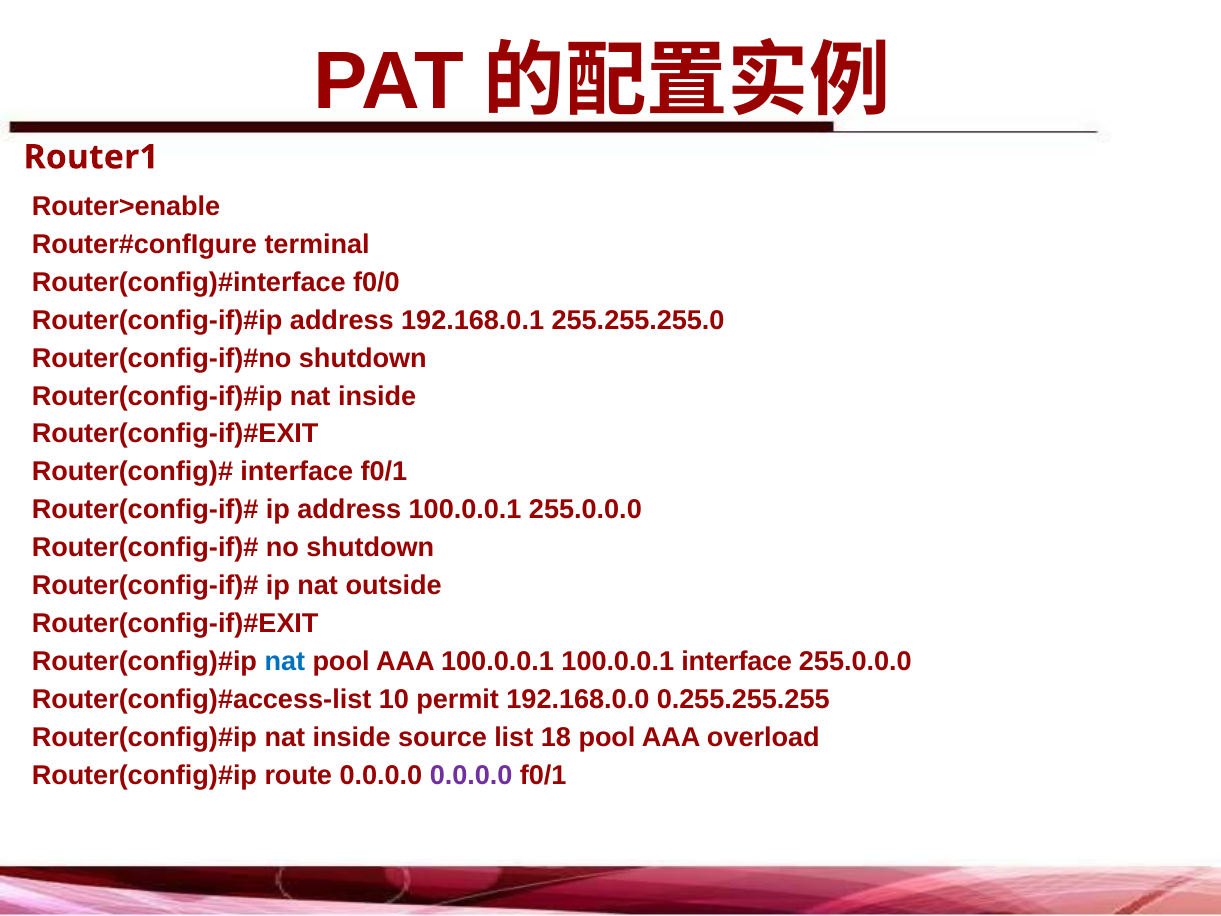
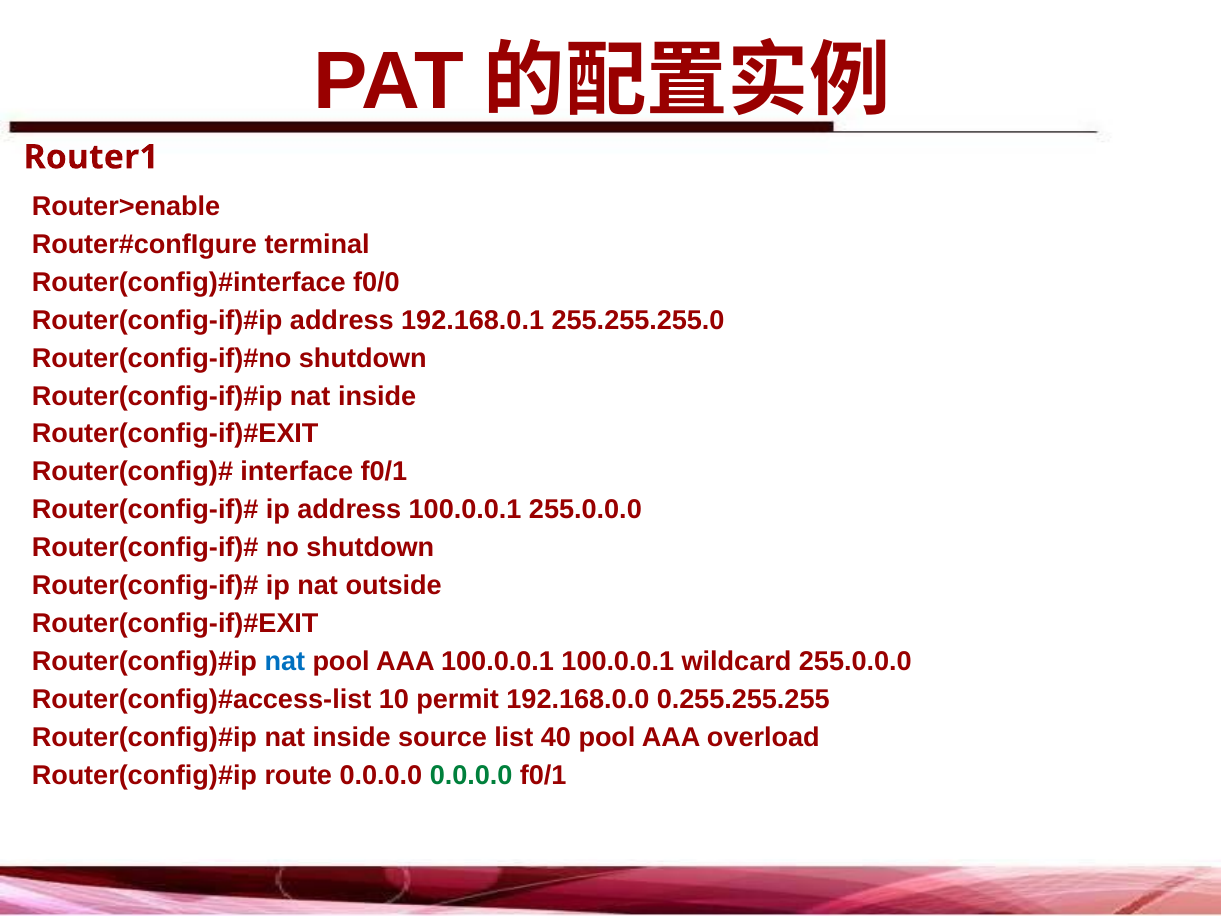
100.0.0.1 interface: interface -> wildcard (737, 662)
18: 18 -> 40 (556, 738)
0.0.0.0 colour: purple -> green (471, 776)
